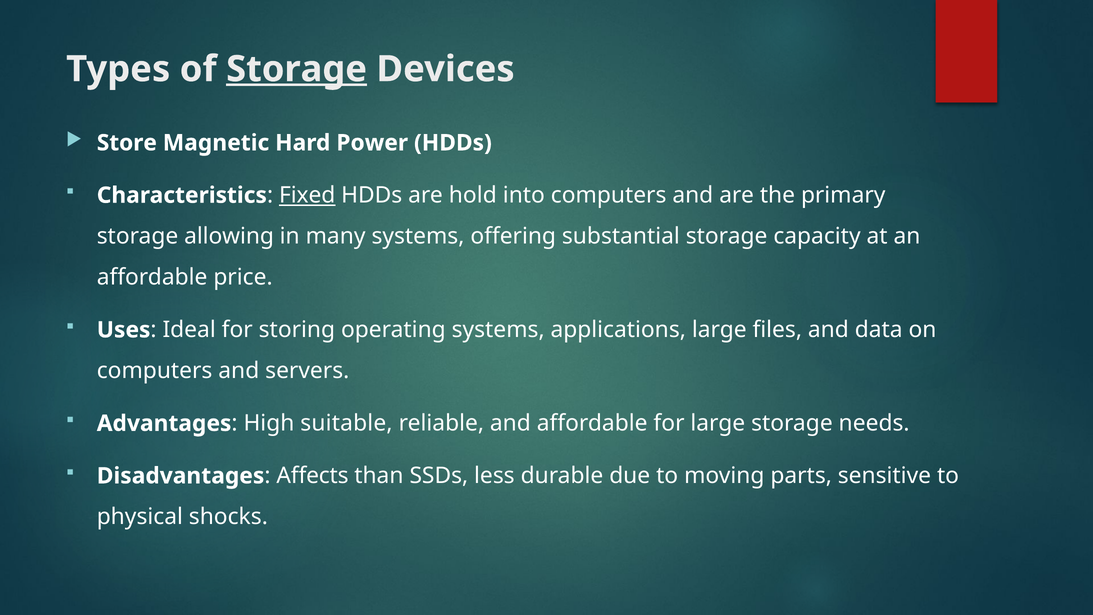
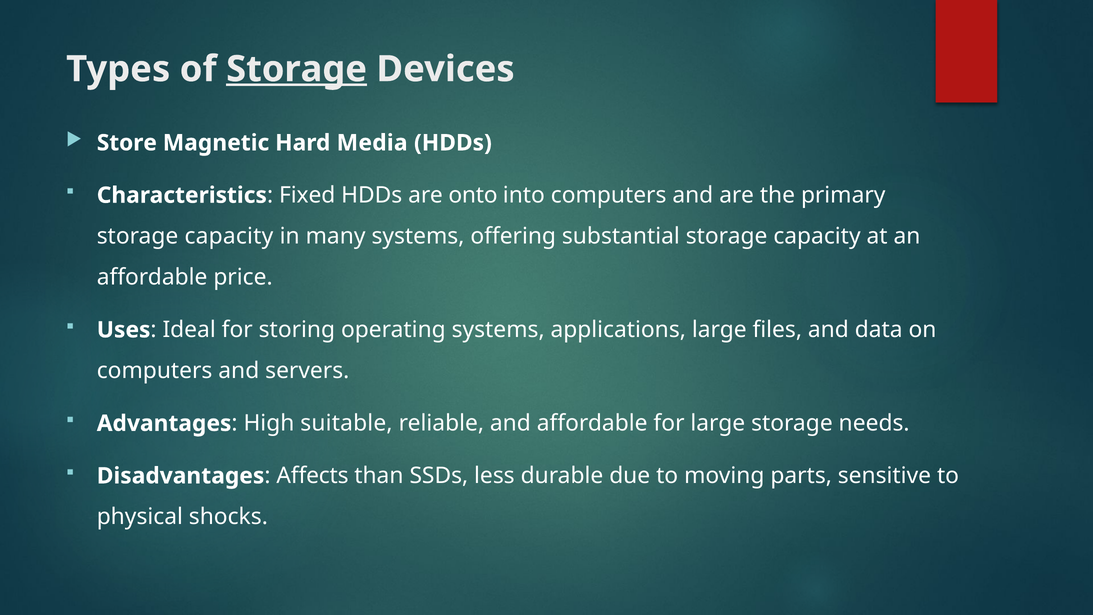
Power: Power -> Media (372, 143)
Fixed underline: present -> none (307, 195)
hold: hold -> onto (473, 195)
allowing: allowing -> capacity (229, 236)
